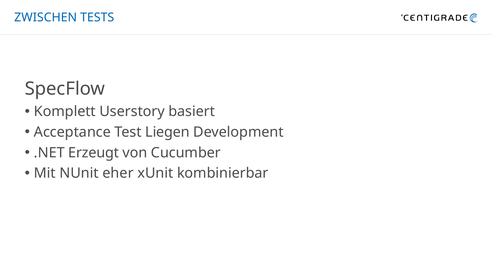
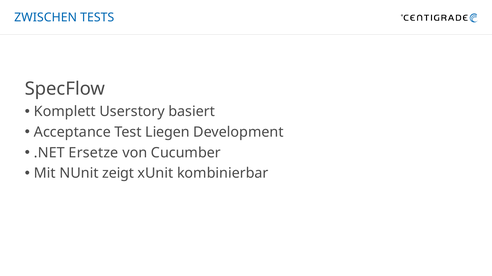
Erzeugt: Erzeugt -> Ersetze (93, 153)
eher: eher -> zeigt (118, 174)
